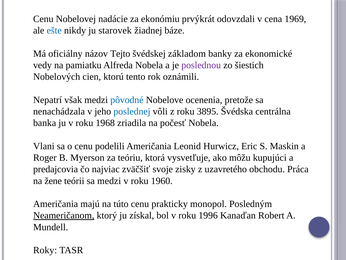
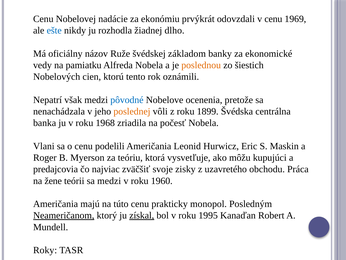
v cena: cena -> cenu (273, 19)
starovek: starovek -> rozhodla (115, 30)
báze: báze -> dlho (175, 30)
Tejto: Tejto -> Ruže (120, 54)
poslednou colour: purple -> orange (201, 65)
poslednej colour: blue -> orange (132, 111)
3895: 3895 -> 1899 (208, 111)
získal underline: none -> present (142, 215)
1996: 1996 -> 1995 (208, 215)
